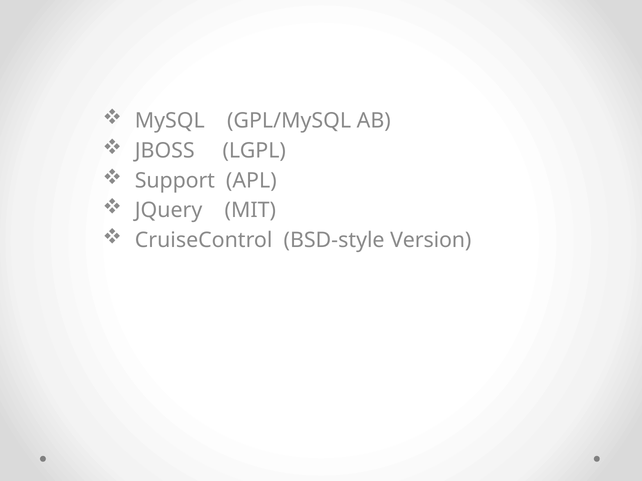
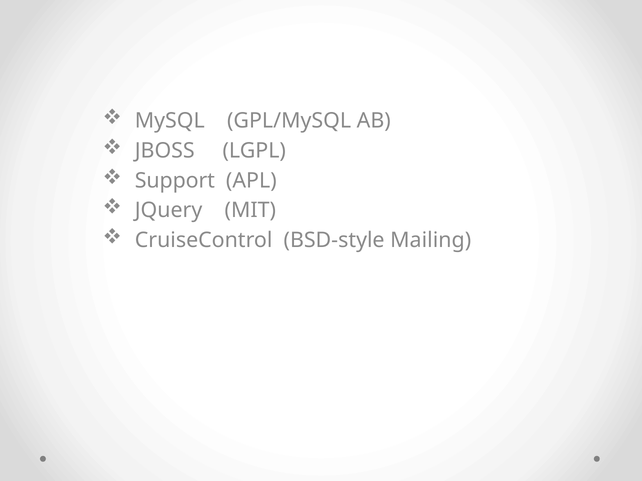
Version: Version -> Mailing (431, 241)
